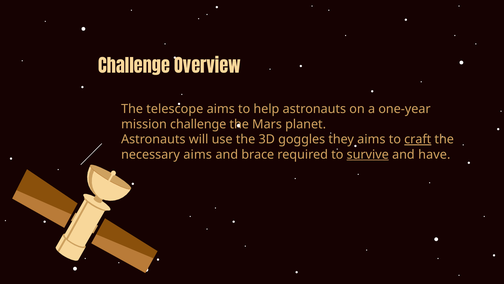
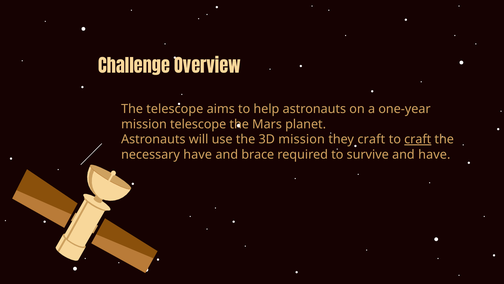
mission challenge: challenge -> telescope (198, 124)
3D goggles: goggles -> mission (302, 139)
they aims: aims -> craft (371, 139)
necessary aims: aims -> have (198, 154)
survive underline: present -> none (368, 154)
